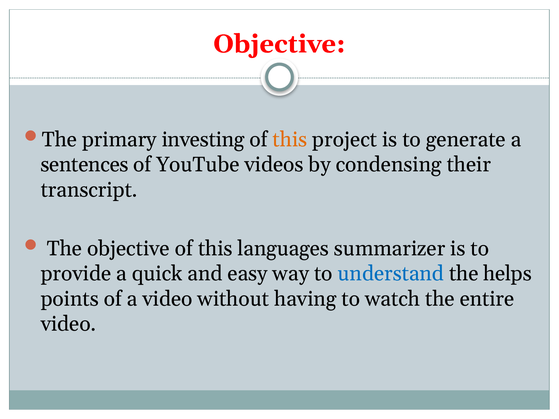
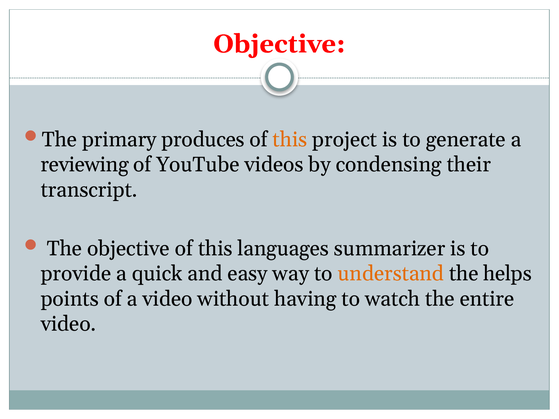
investing: investing -> produces (203, 140)
sentences: sentences -> reviewing (85, 165)
understand colour: blue -> orange (391, 274)
